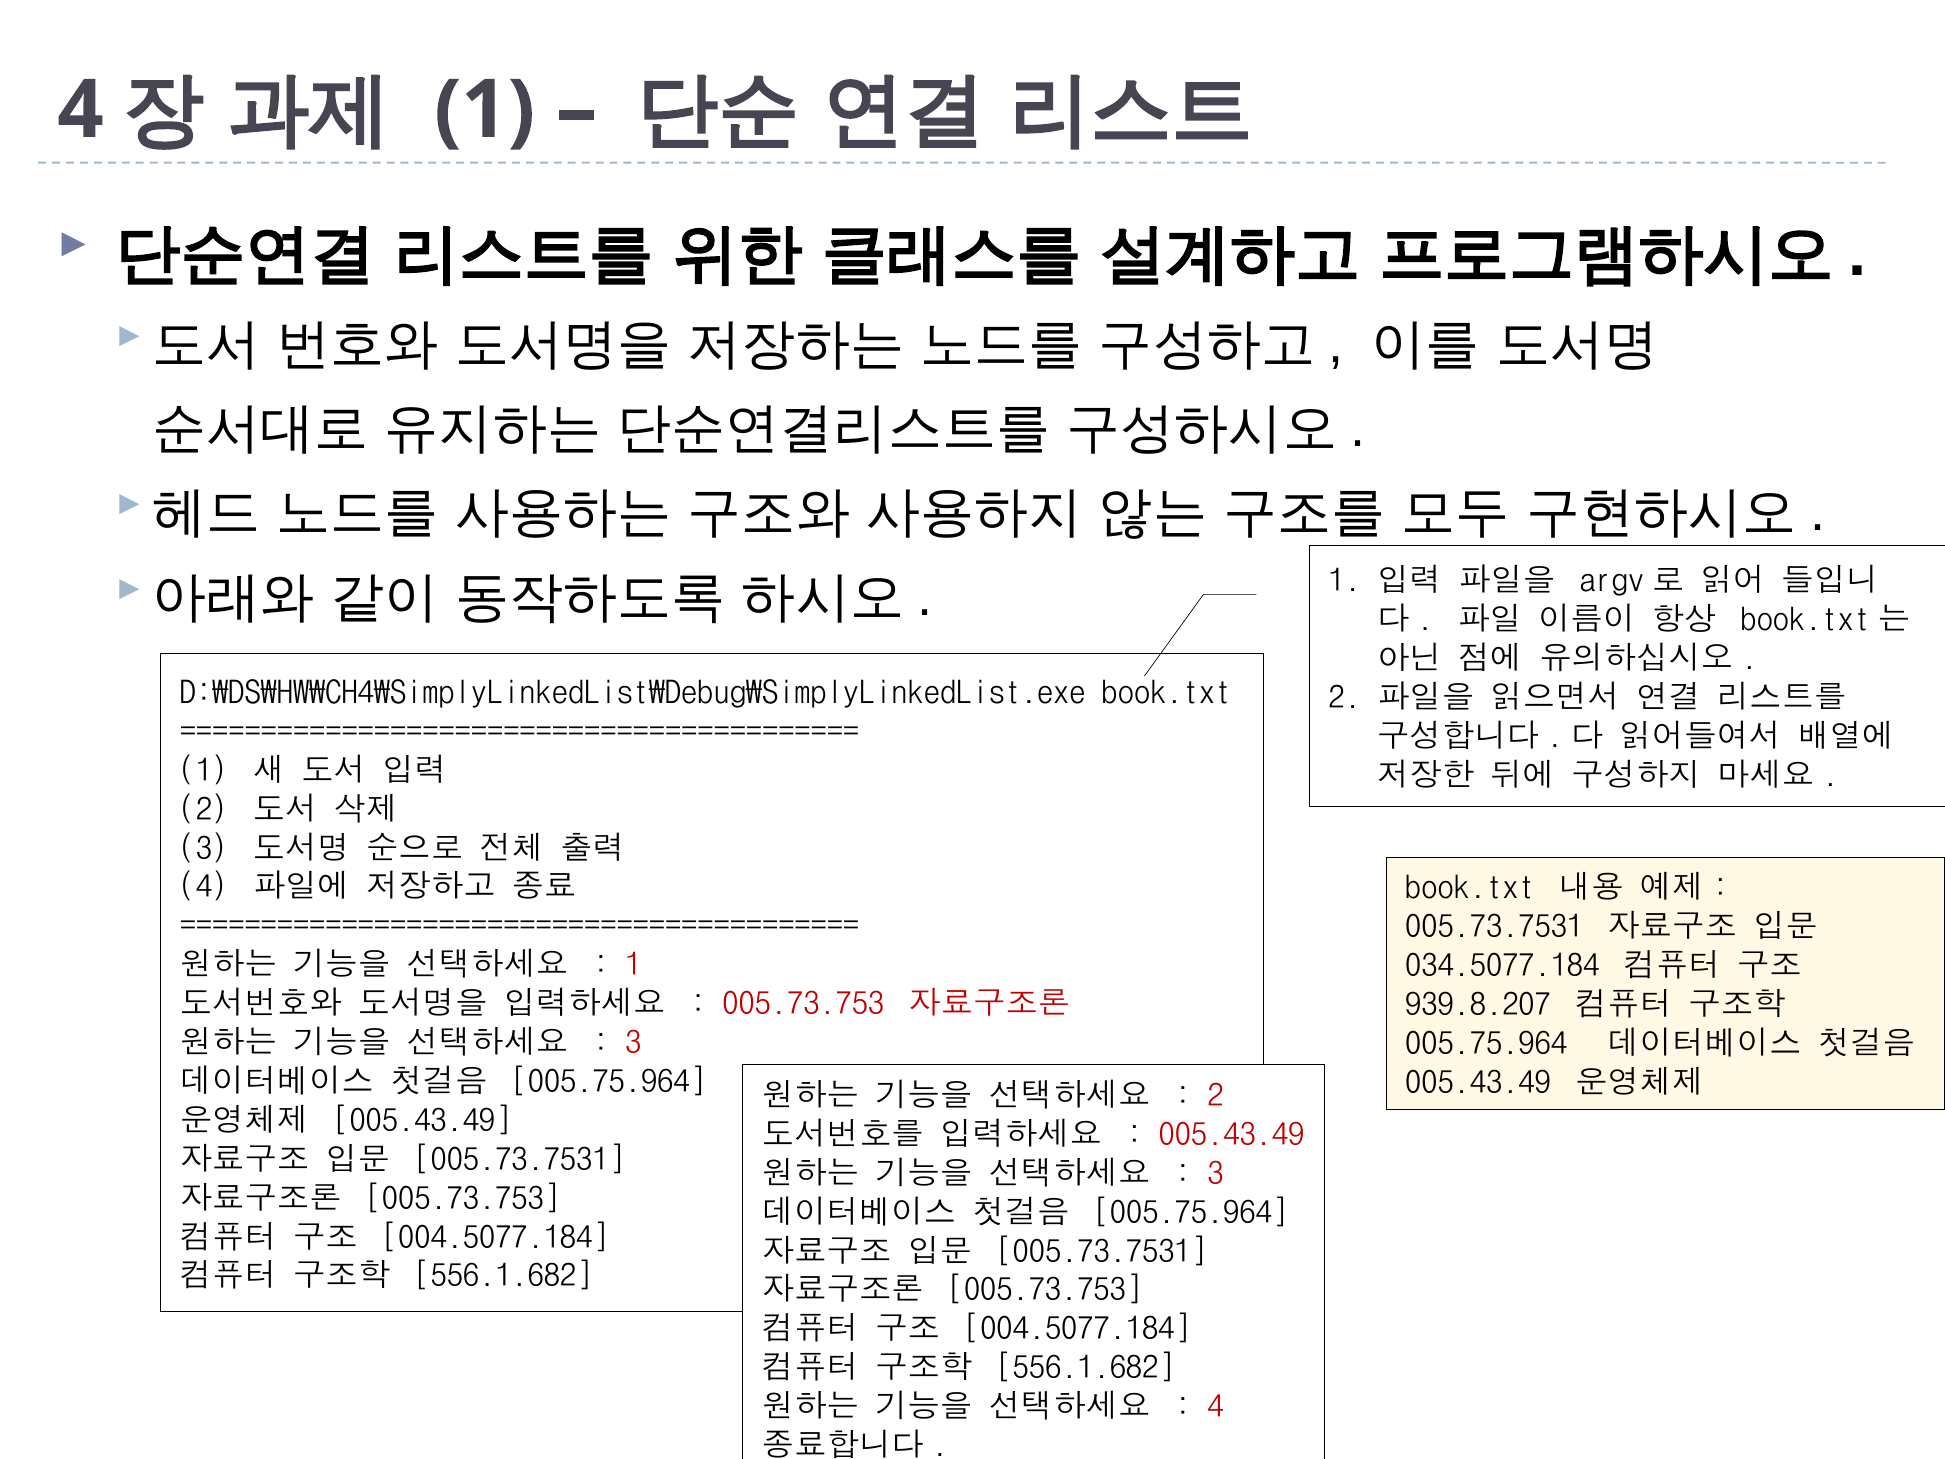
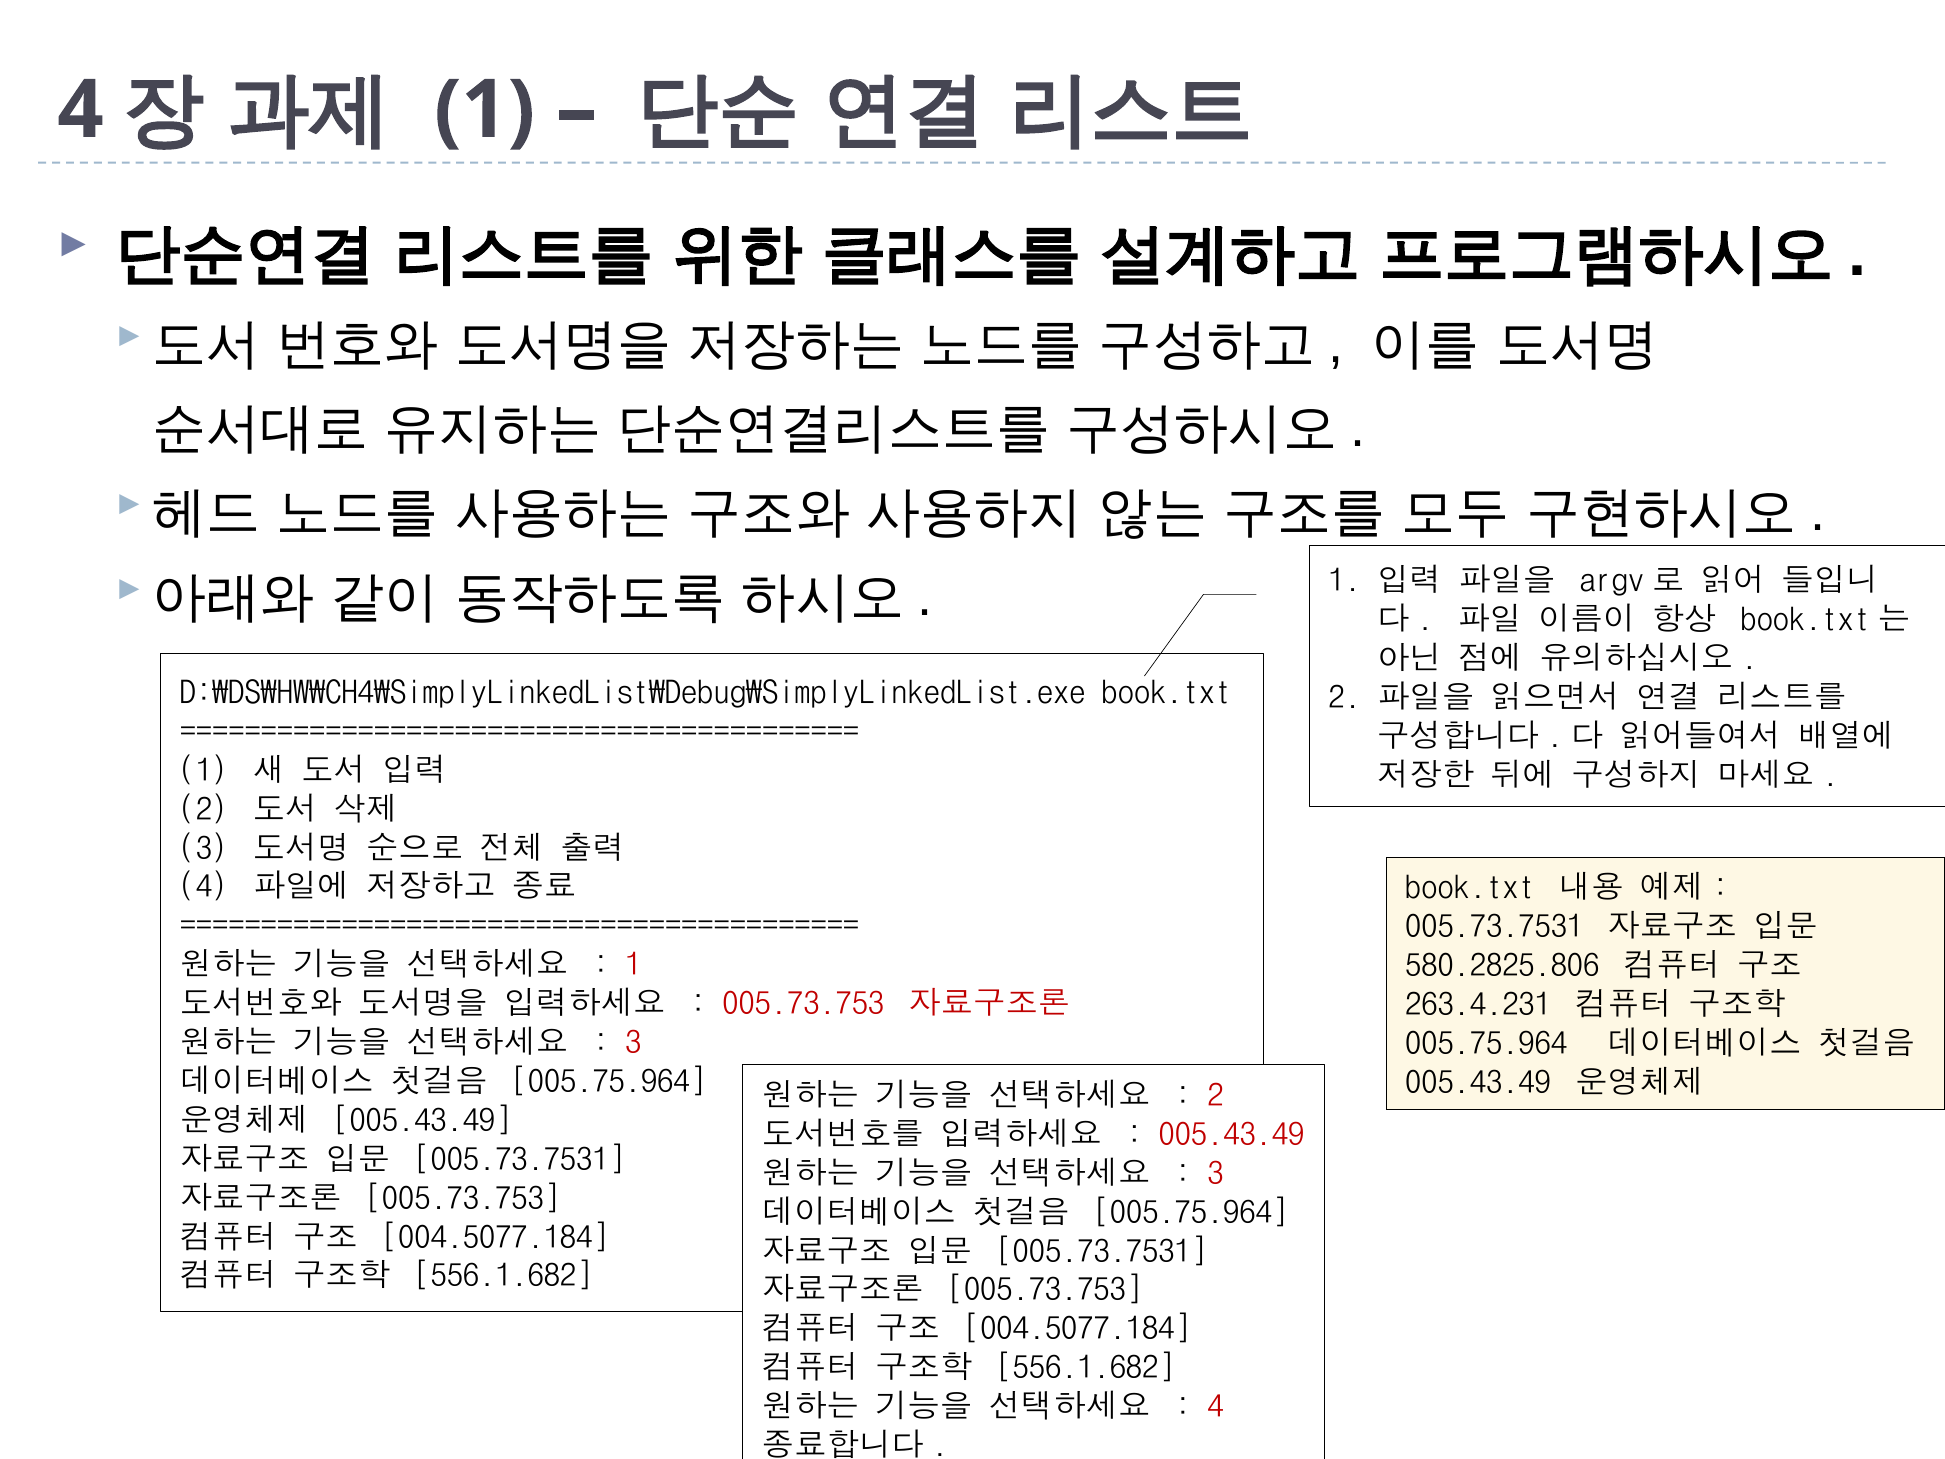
034.5077.184: 034.5077.184 -> 580.2825.806 (1502, 966)
939.8.207: 939.8.207 -> 263.4.231 (1478, 1005)
